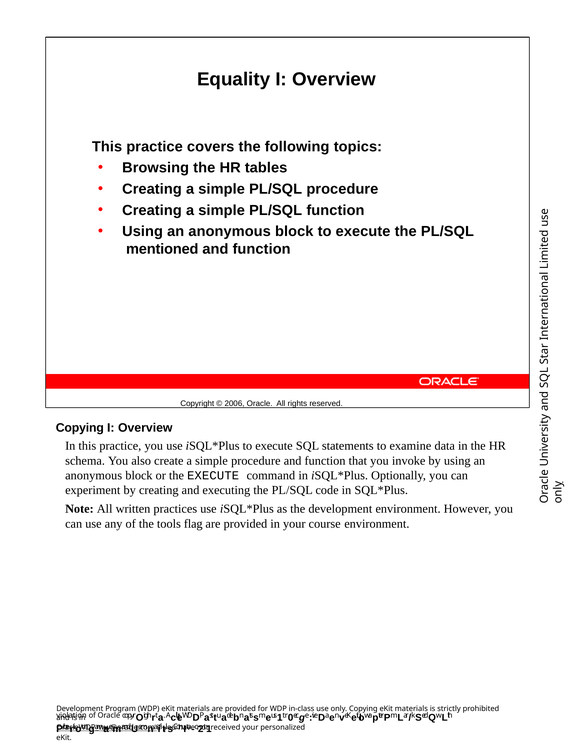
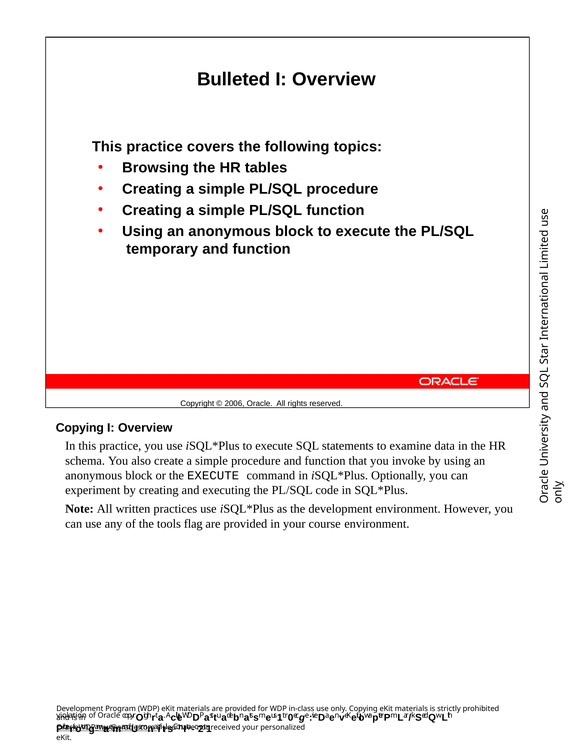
Equality: Equality -> Bulleted (234, 79)
mentioned: mentioned -> temporary (162, 249)
